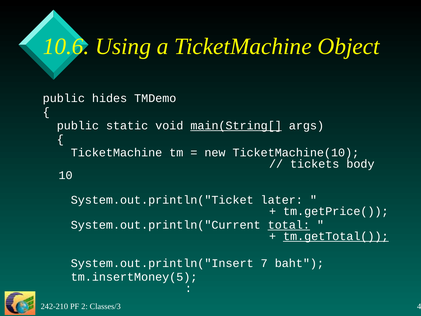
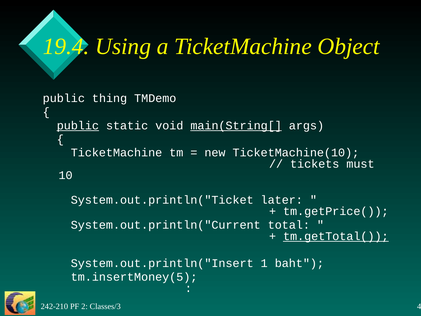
10.6: 10.6 -> 19.4 (66, 46)
hides: hides -> thing (110, 98)
public underline: none -> present (78, 126)
body: body -> must (360, 164)
total underline: present -> none (289, 225)
7: 7 -> 1 (264, 263)
